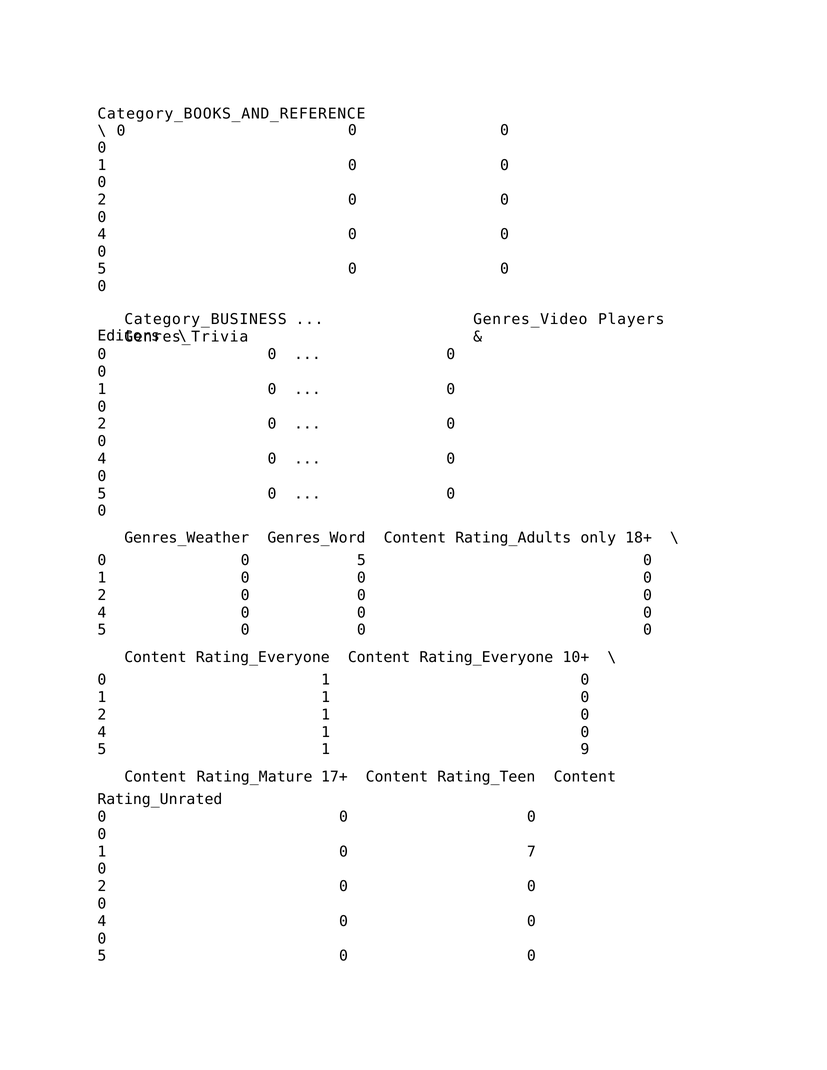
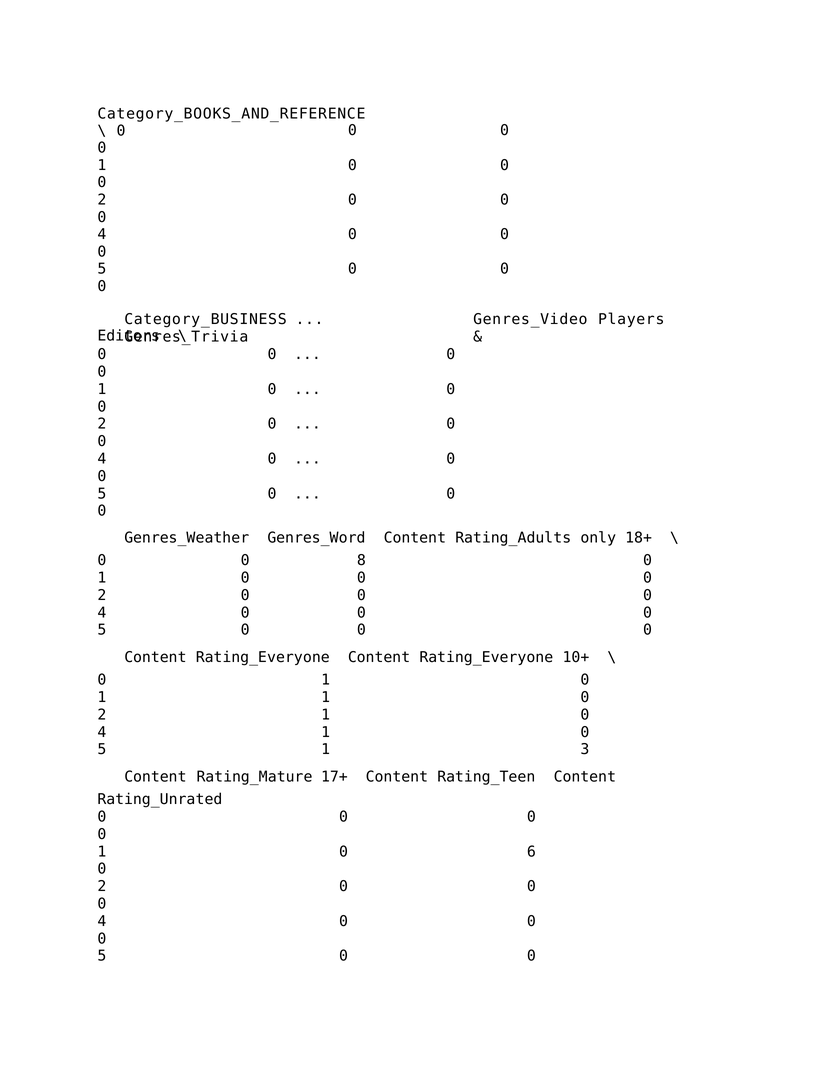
5: 5 -> 8 (361, 561)
9: 9 -> 3 (585, 750)
7: 7 -> 6 (531, 852)
